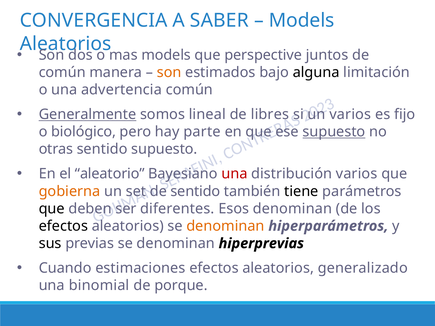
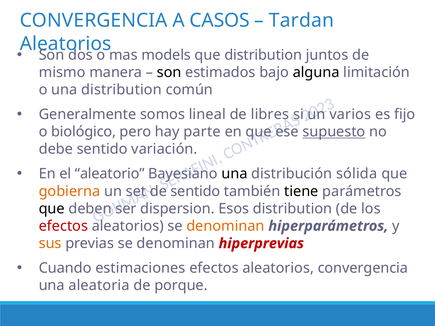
SABER: SABER -> CASOS (220, 21)
Models: Models -> Tardan (302, 21)
que perspective: perspective -> distribution (263, 55)
común: común -> mismo (62, 72)
son colour: orange -> black (169, 72)
una advertencia: advertencia -> distribution (121, 90)
Generalmente underline: present -> none (87, 115)
otras: otras -> debe (56, 149)
sentido supuesto: supuesto -> variación (164, 149)
una colour: red -> black (234, 174)
distribución varios: varios -> sólida (357, 174)
diferentes: diferentes -> dispersion (177, 209)
Esos denominan: denominan -> distribution (293, 209)
efectos colour: black -> red (63, 226)
sus colour: black -> orange (50, 244)
hiperprevias colour: black -> red (261, 244)
aleatorios generalizado: generalizado -> convergencia (363, 268)
binomial: binomial -> aleatoria (99, 286)
